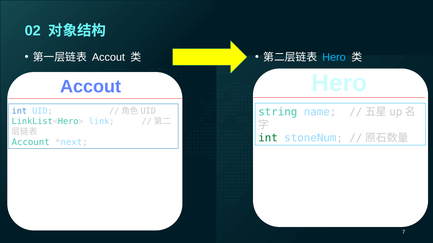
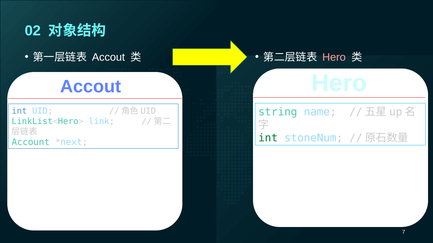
Hero colour: light blue -> pink (334, 57)
